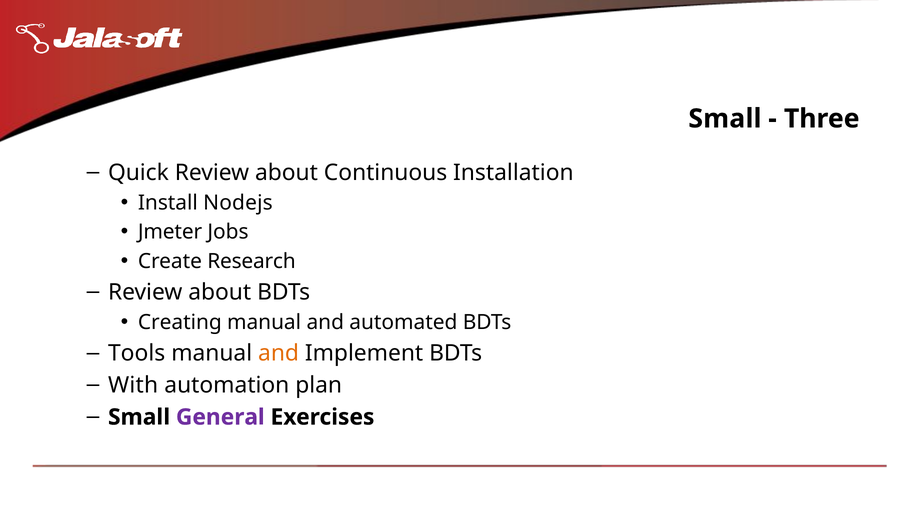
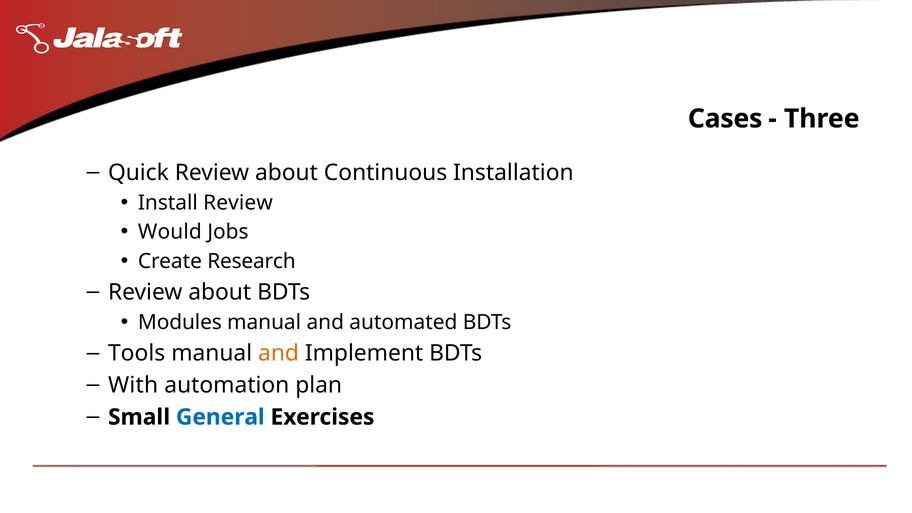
Small: Small -> Cases (725, 119)
Install Nodejs: Nodejs -> Review (238, 203)
Jmeter: Jmeter -> Would (170, 232)
Creating: Creating -> Modules (180, 322)
General colour: purple -> blue (220, 417)
